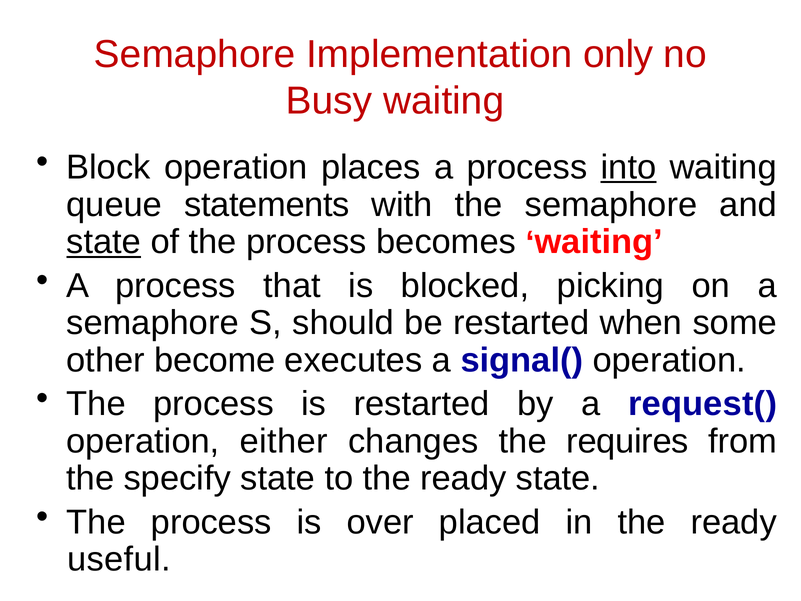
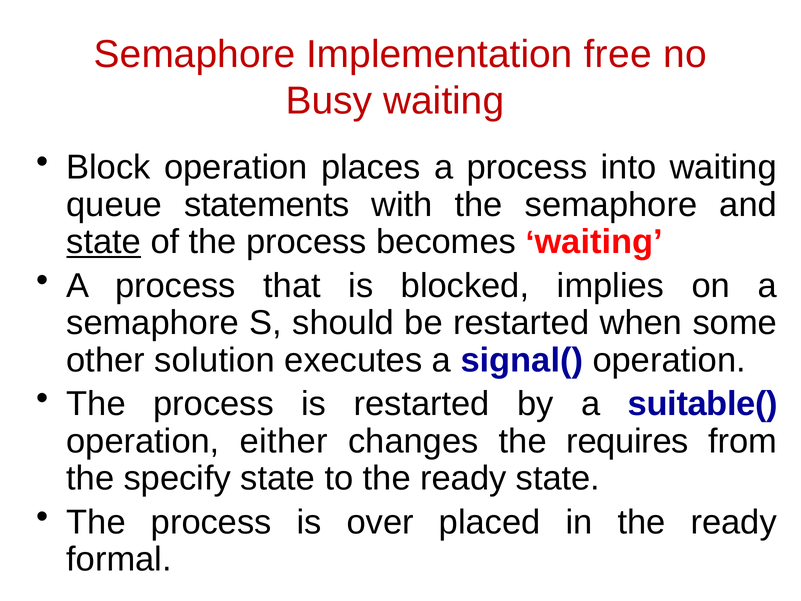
only: only -> free (618, 54)
into underline: present -> none (628, 167)
picking: picking -> implies (610, 286)
become: become -> solution (215, 360)
request(: request( -> suitable( (703, 404)
useful: useful -> formal (119, 559)
